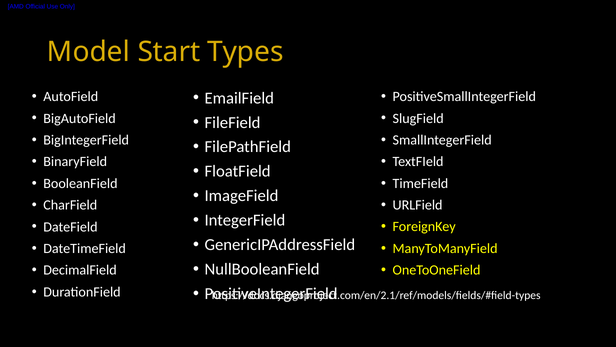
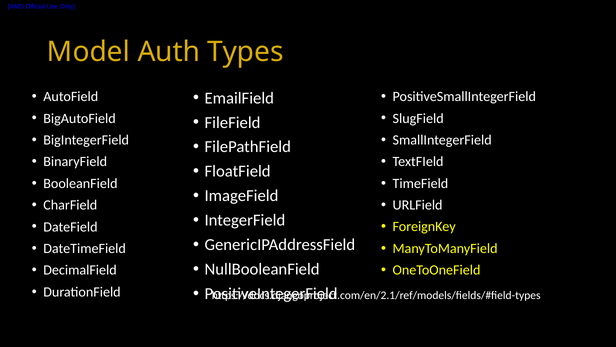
Start: Start -> Auth (169, 52)
